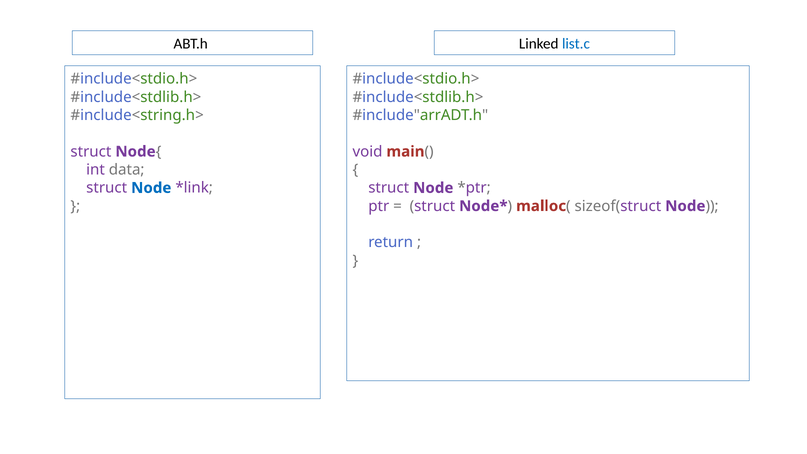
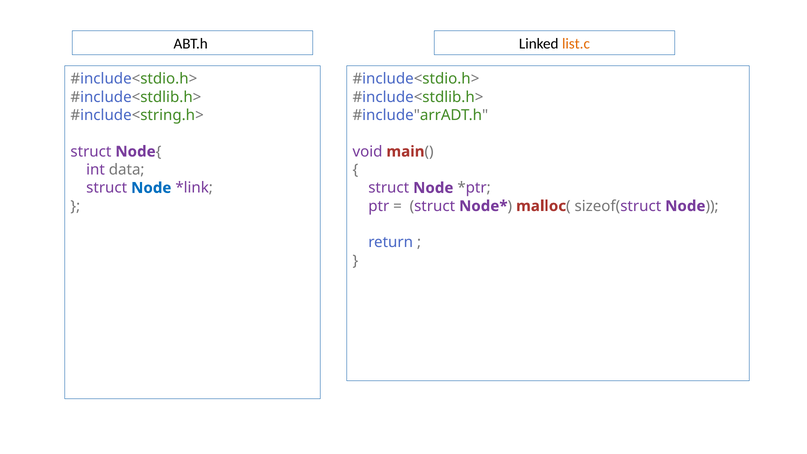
list.c colour: blue -> orange (576, 44)
